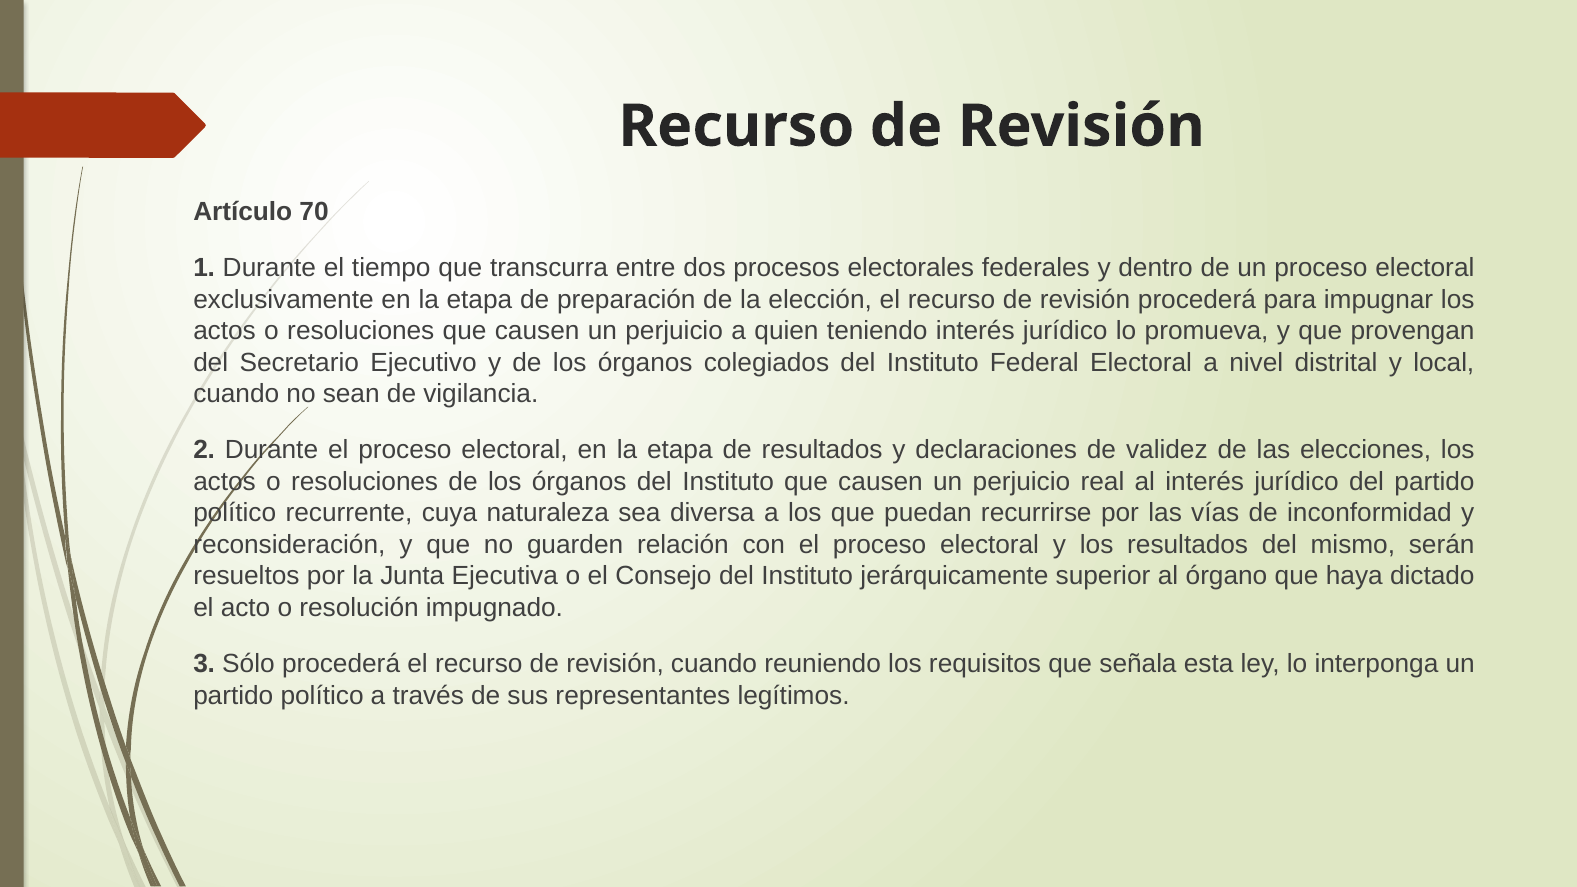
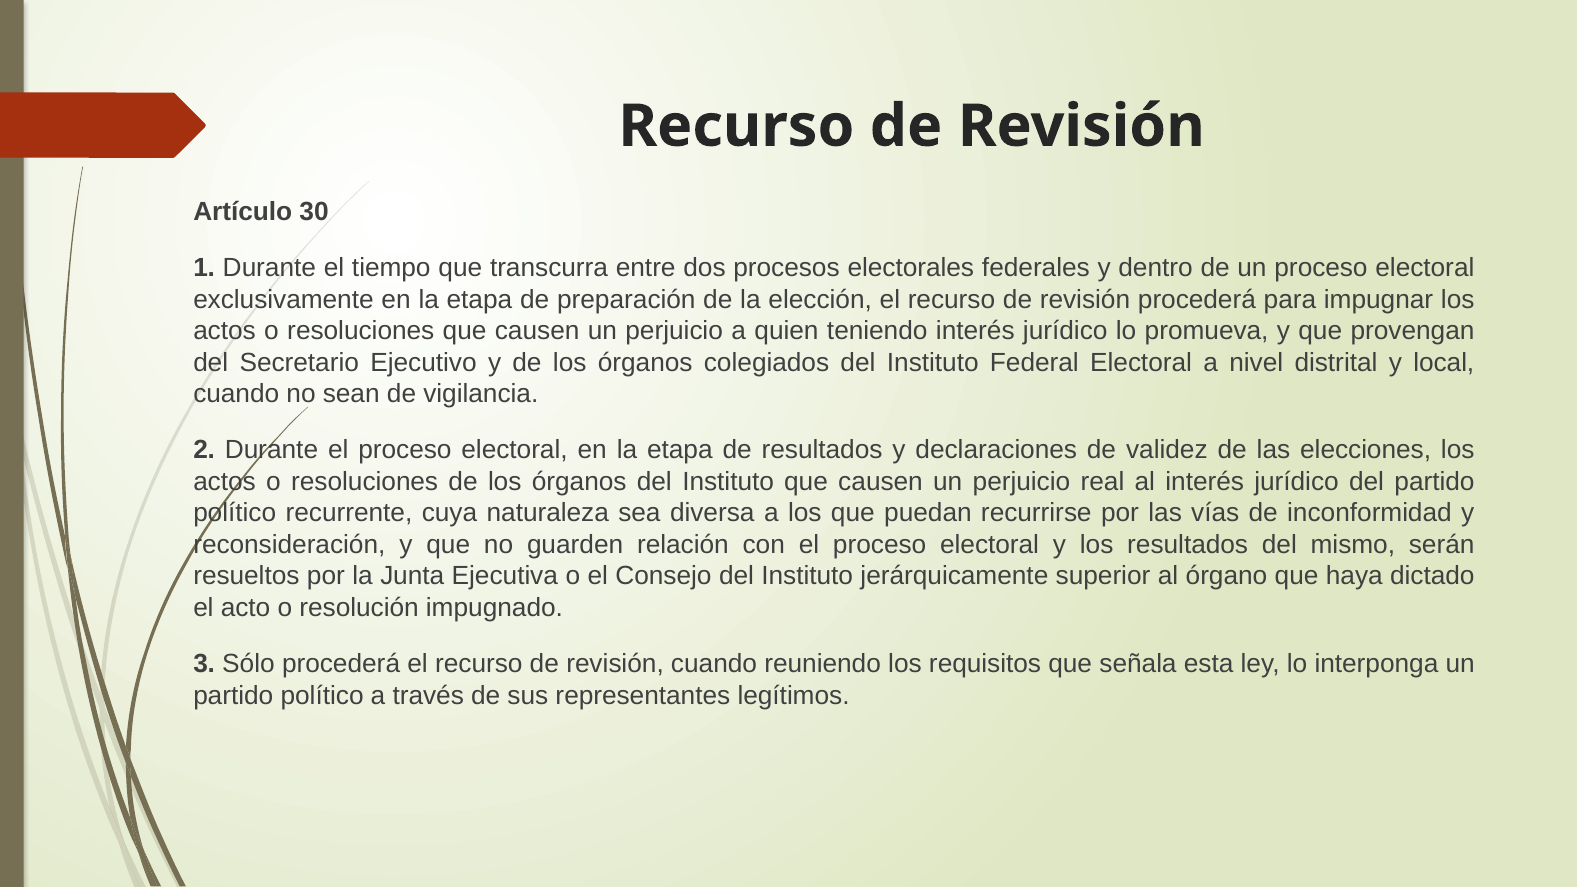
70: 70 -> 30 (314, 212)
